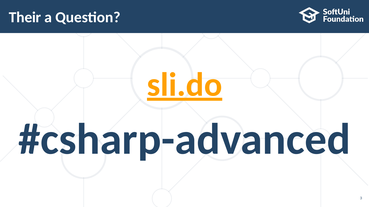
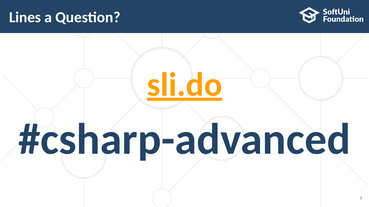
Their: Their -> Lines (25, 17)
